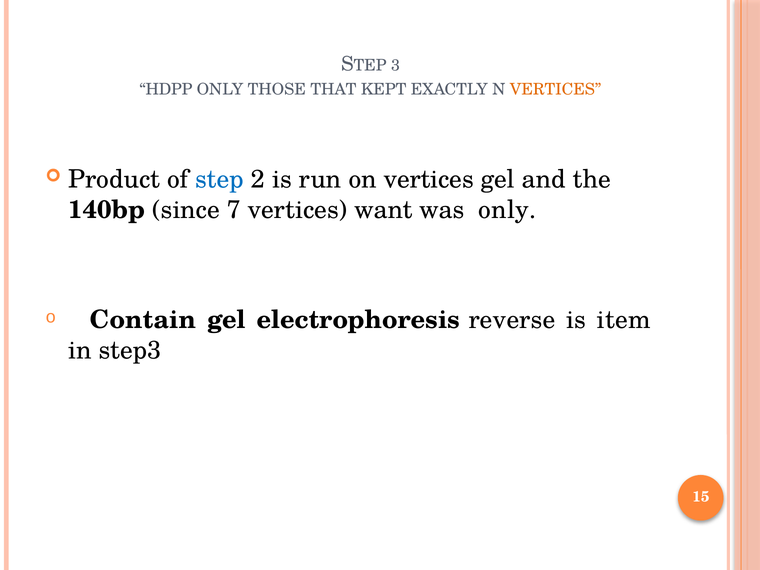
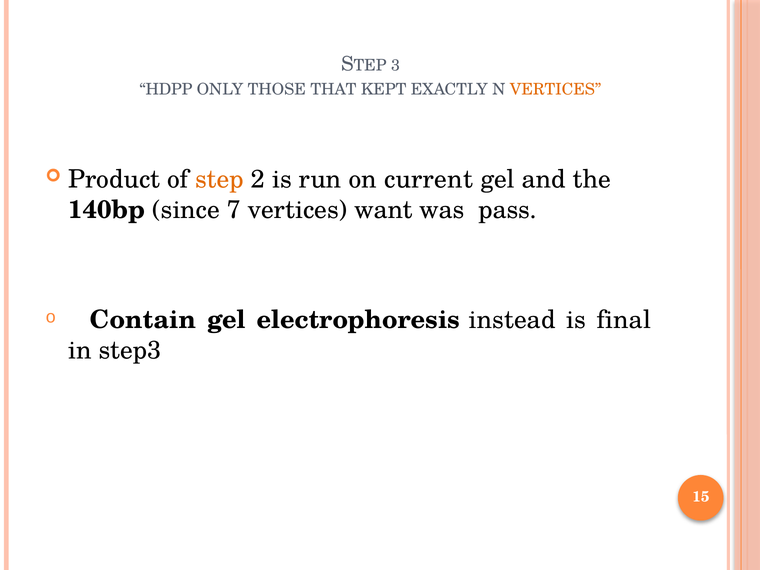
step colour: blue -> orange (220, 179)
on vertices: vertices -> current (428, 179)
was only: only -> pass (508, 210)
reverse: reverse -> instead (512, 320)
item: item -> final (624, 320)
